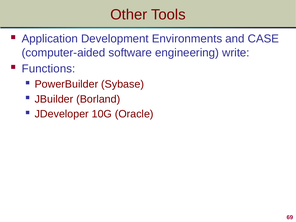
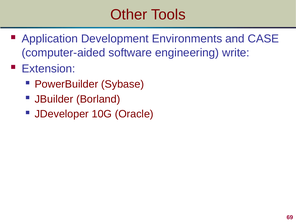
Functions: Functions -> Extension (49, 69)
